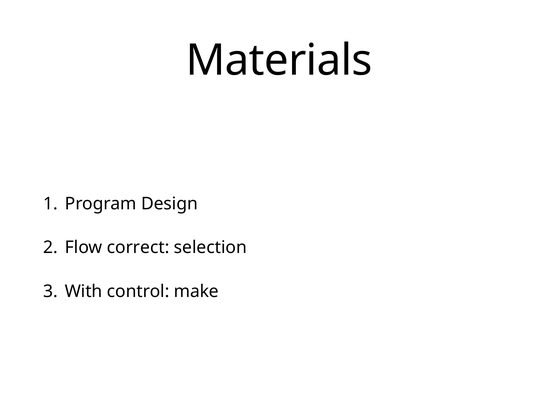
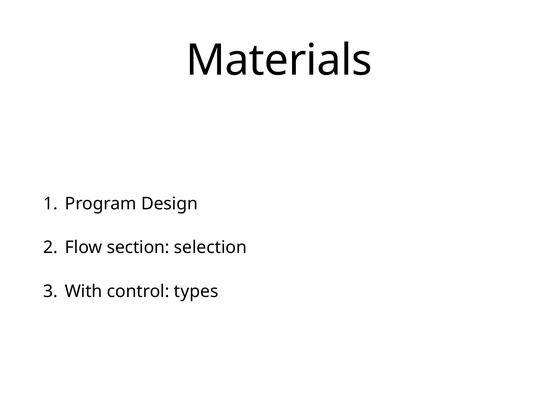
correct: correct -> section (138, 247)
make: make -> types (196, 291)
